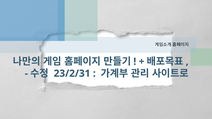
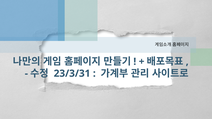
23/2/31: 23/2/31 -> 23/3/31 (72, 74)
